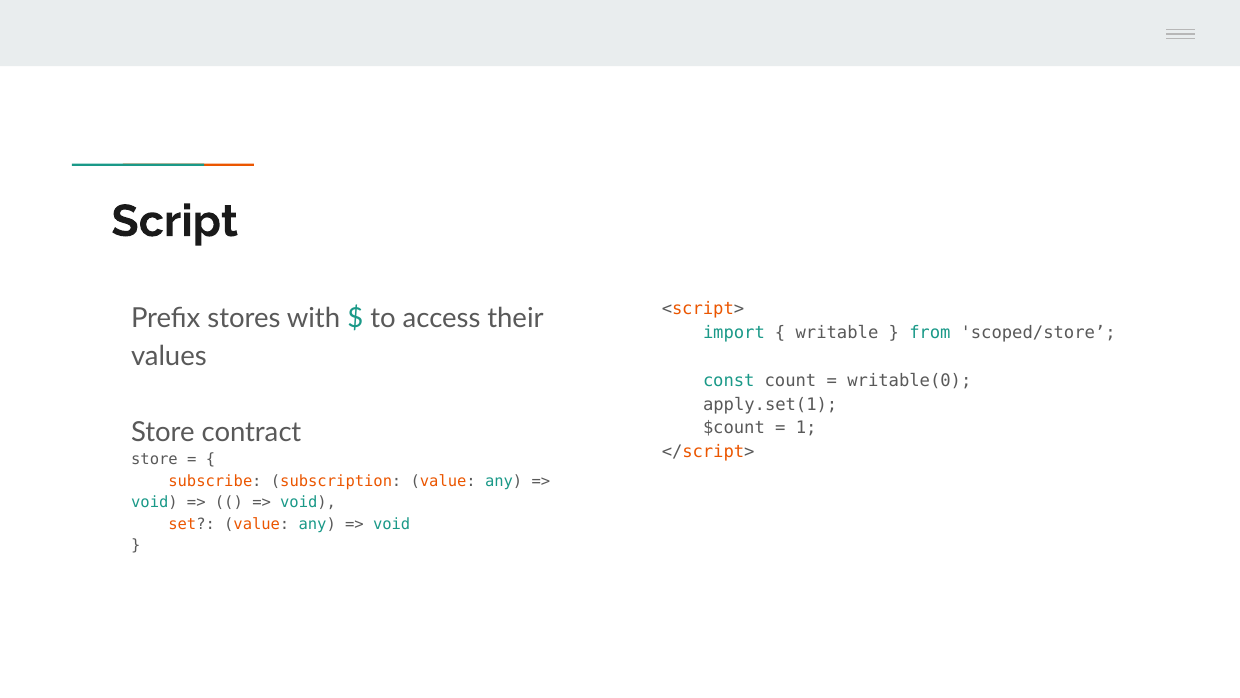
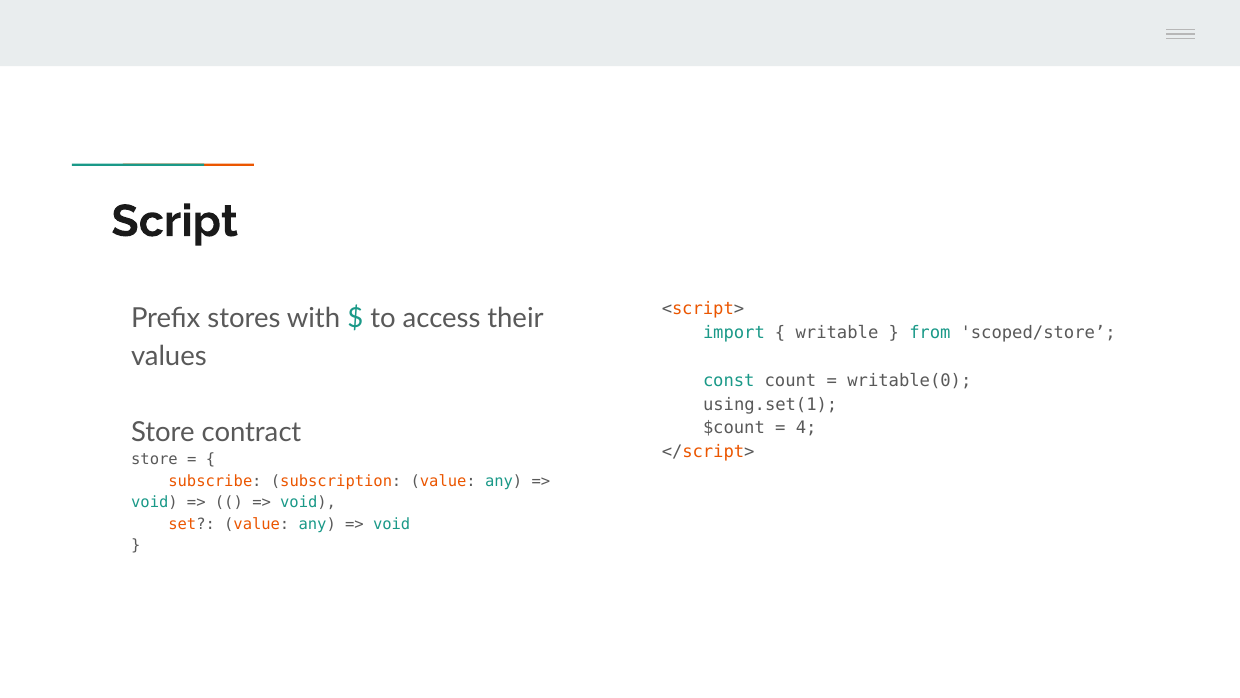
apply.set(1: apply.set(1 -> using.set(1 (770, 404)
1: 1 -> 4 (806, 428)
